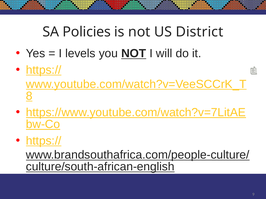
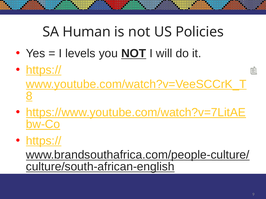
Policies: Policies -> Human (87, 32)
District: District -> Policies (200, 32)
